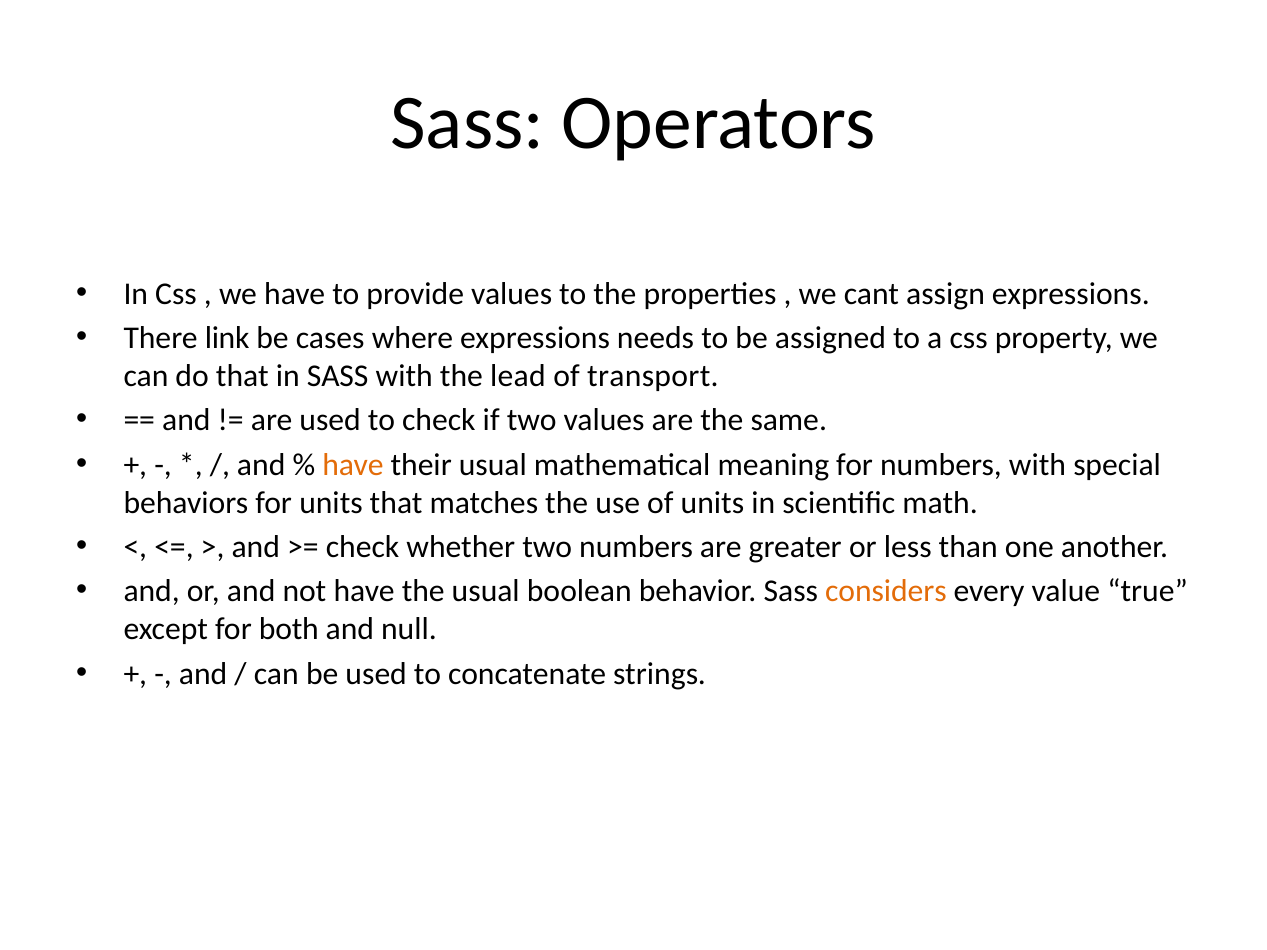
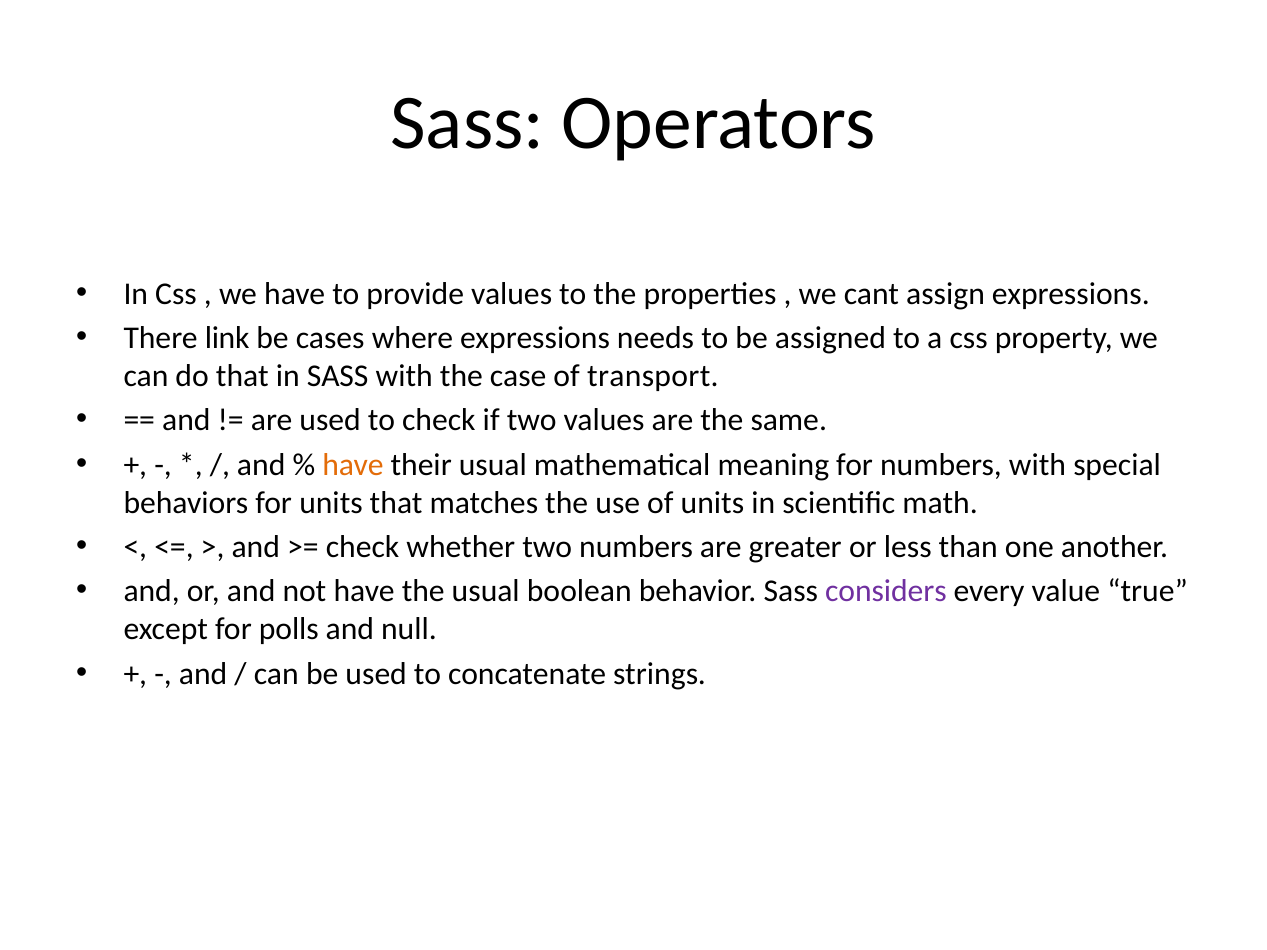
lead: lead -> case (518, 376)
considers colour: orange -> purple (886, 591)
both: both -> polls (289, 629)
